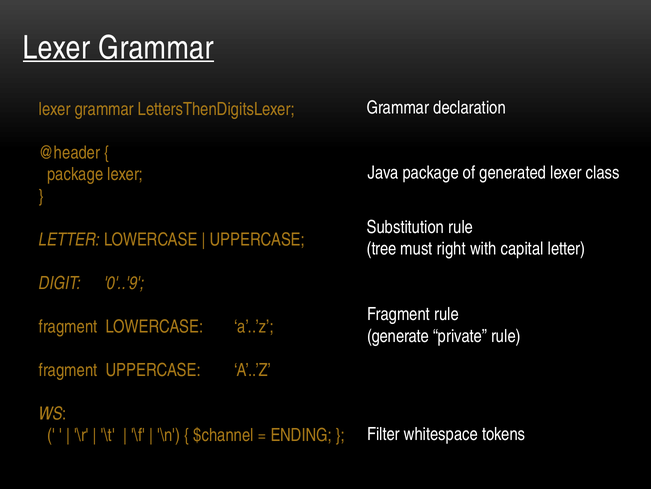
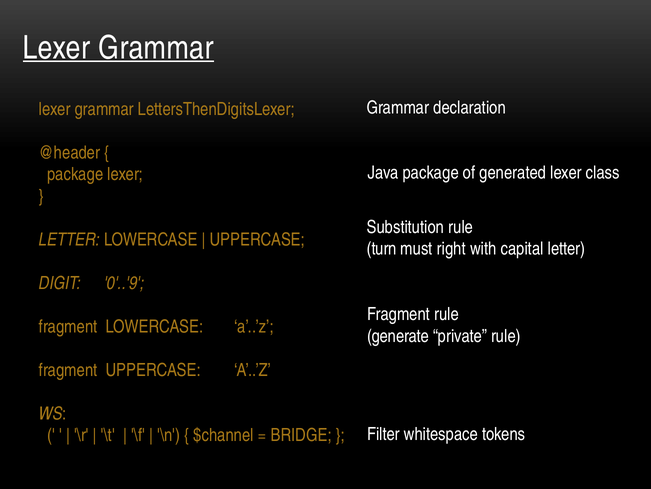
tree: tree -> turn (382, 249)
ENDING: ENDING -> BRIDGE (301, 435)
